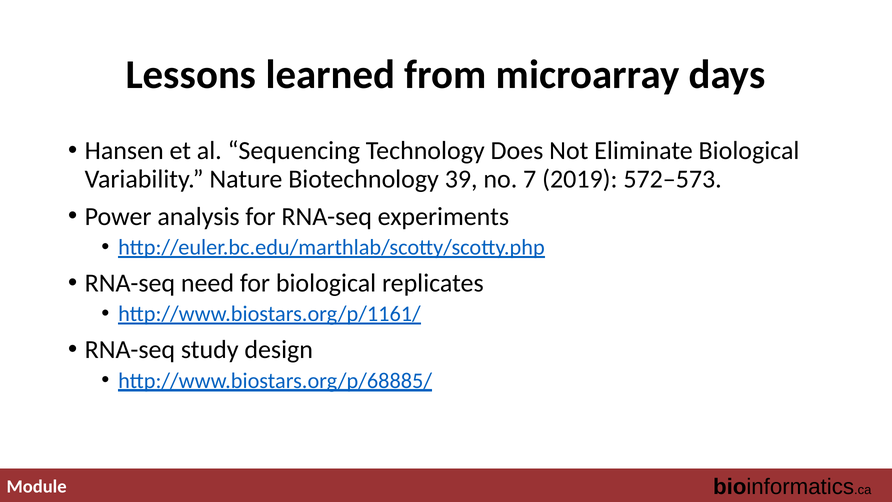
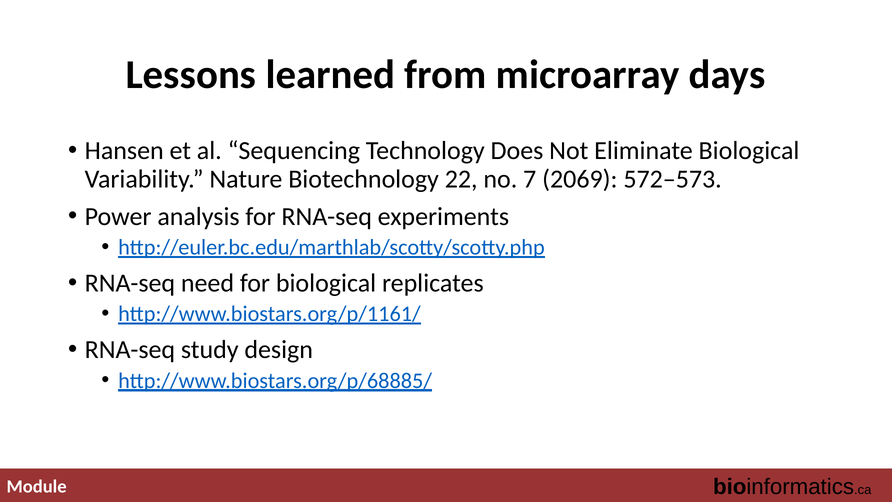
39: 39 -> 22 (461, 179)
2019: 2019 -> 2069 (580, 179)
